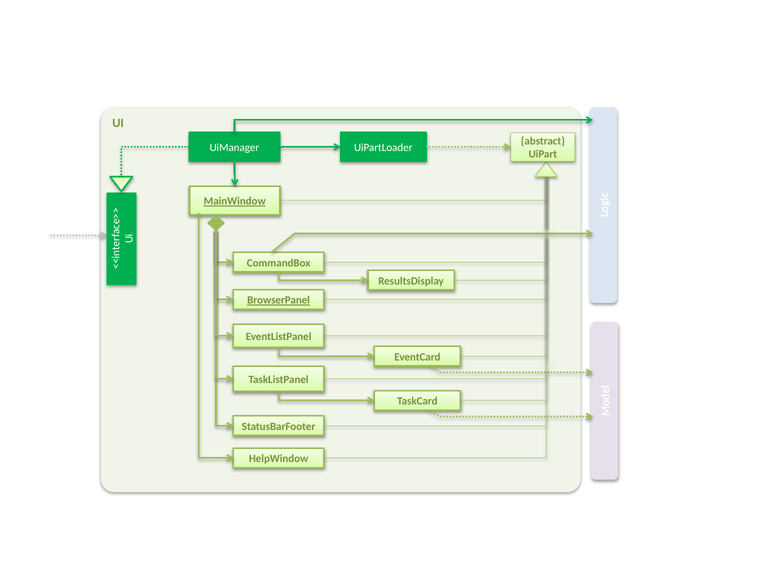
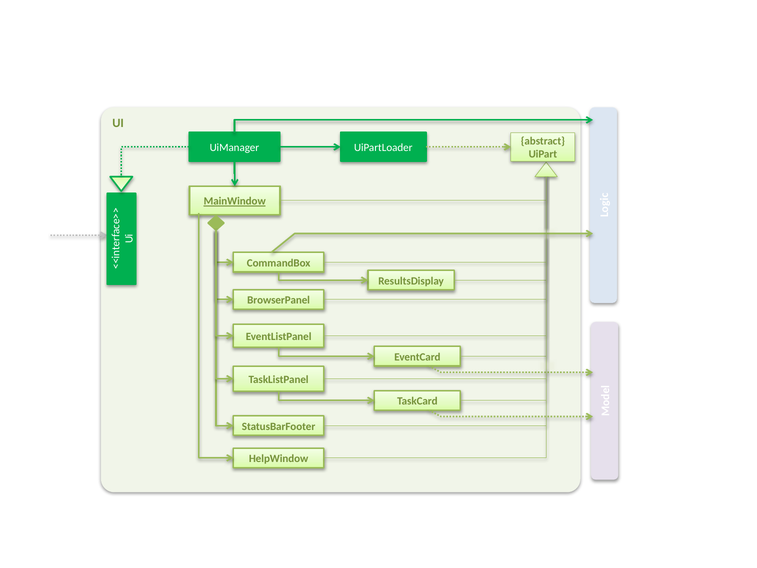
BrowserPanel underline: present -> none (279, 300)
